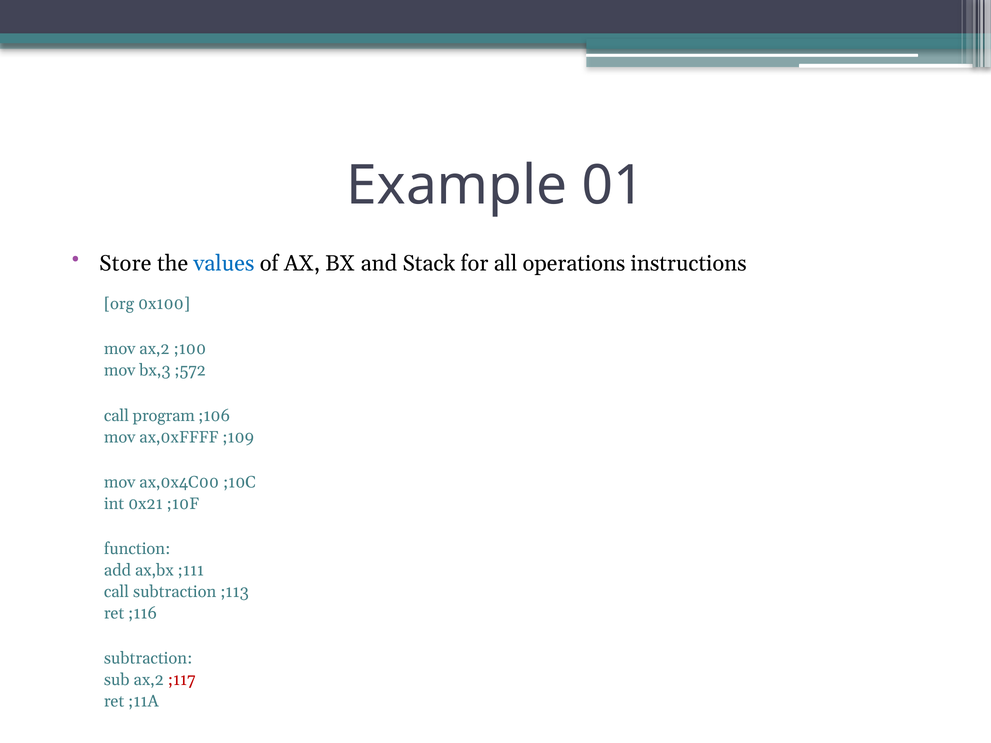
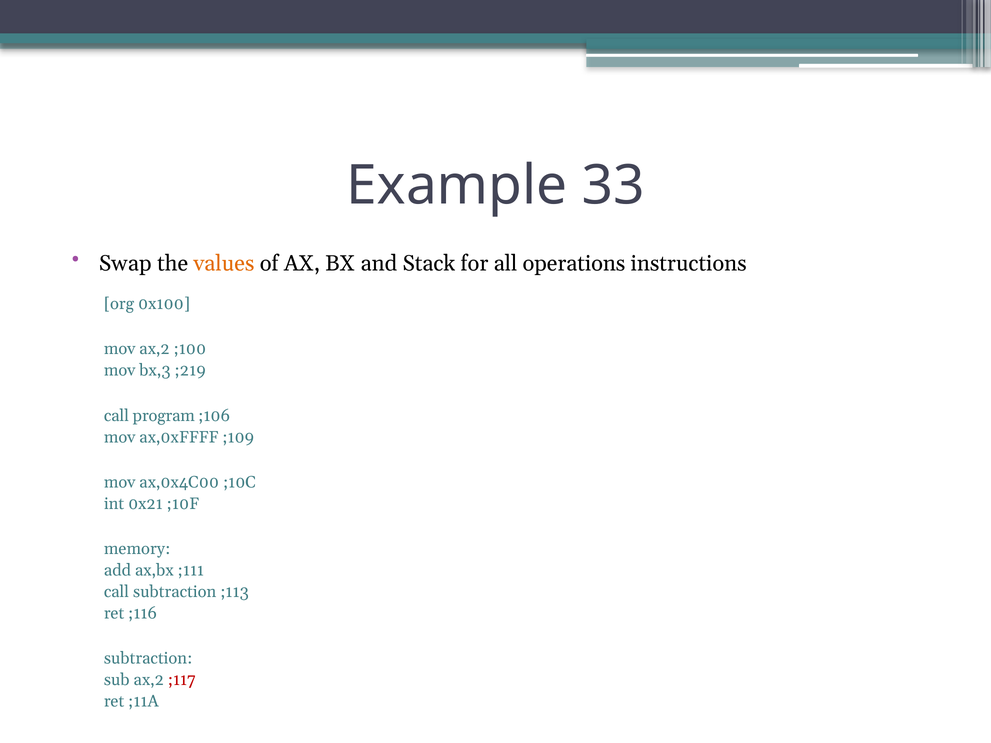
01: 01 -> 33 (613, 185)
Store: Store -> Swap (125, 263)
values colour: blue -> orange (224, 263)
;572: ;572 -> ;219 (190, 371)
function: function -> memory (137, 549)
